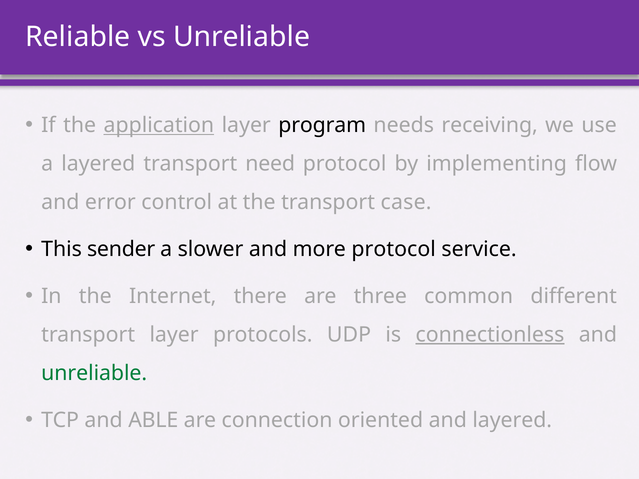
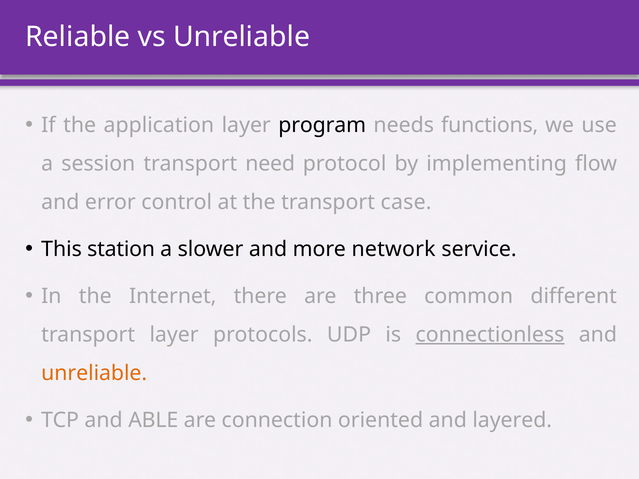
application underline: present -> none (159, 125)
receiving: receiving -> functions (490, 125)
a layered: layered -> session (98, 164)
sender: sender -> station (121, 249)
more protocol: protocol -> network (394, 249)
unreliable colour: green -> orange (94, 373)
